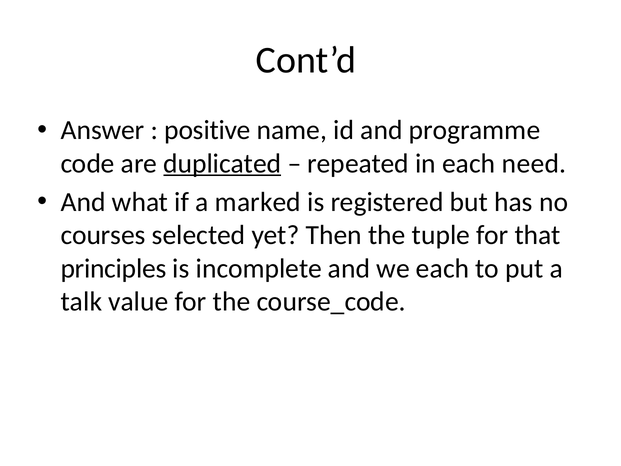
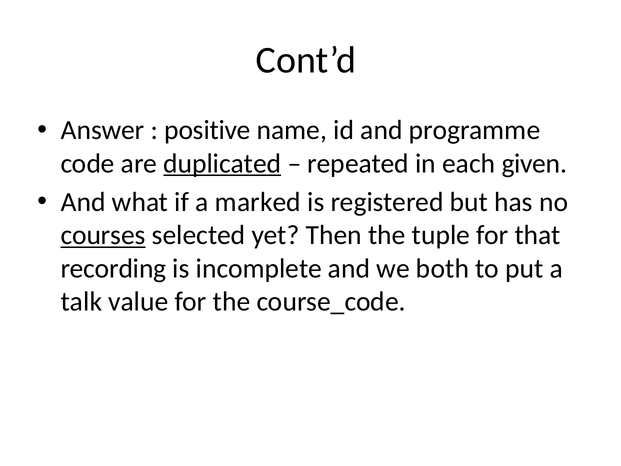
need: need -> given (534, 163)
courses underline: none -> present (103, 235)
principles: principles -> recording (113, 268)
we each: each -> both (443, 268)
